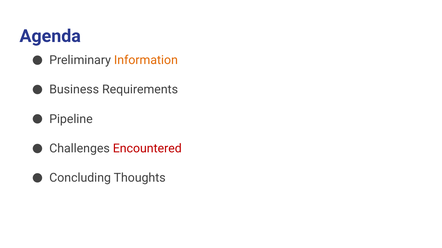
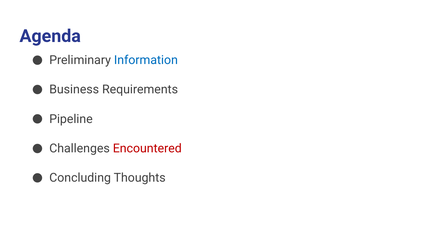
Information colour: orange -> blue (146, 60)
